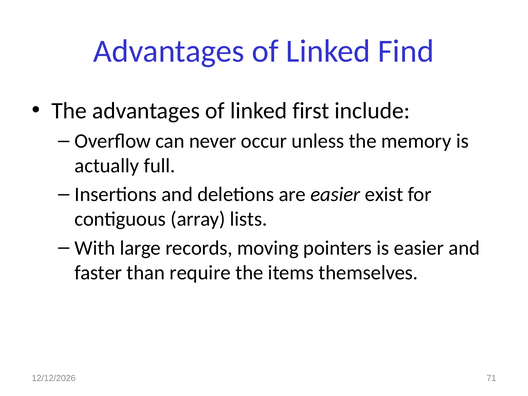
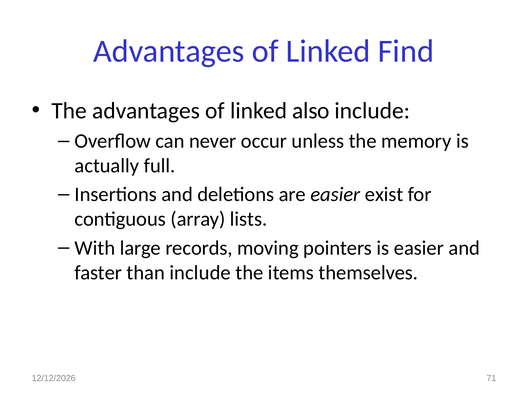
first: first -> also (311, 111)
than require: require -> include (200, 273)
